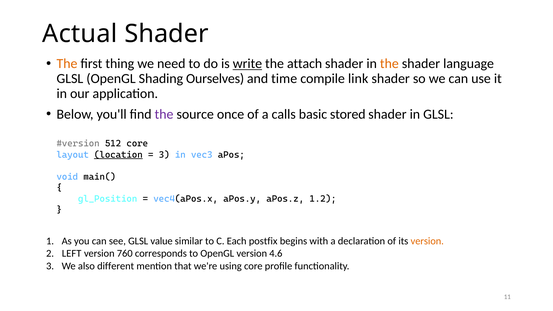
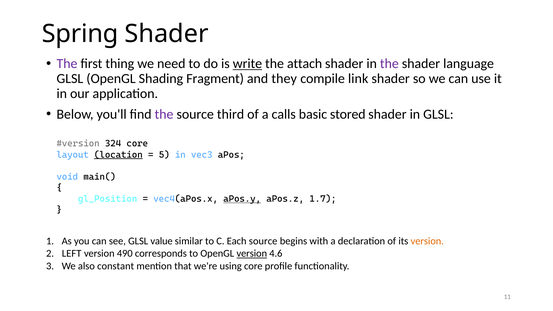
Actual: Actual -> Spring (80, 34)
The colour: orange -> purple (67, 64)
the colour: orange -> purple (389, 64)
Ourselves: Ourselves -> Fragment (215, 79)
time: time -> they (284, 79)
once: once -> third (231, 114)
512: 512 -> 324 (113, 144)
3: 3 -> 5 (164, 155)
aPos.y underline: none -> present (242, 199)
1.2: 1.2 -> 1.7 (323, 199)
Each postfix: postfix -> source (263, 241)
760: 760 -> 490 (125, 254)
version underline: none -> present (252, 254)
different: different -> constant (116, 266)
